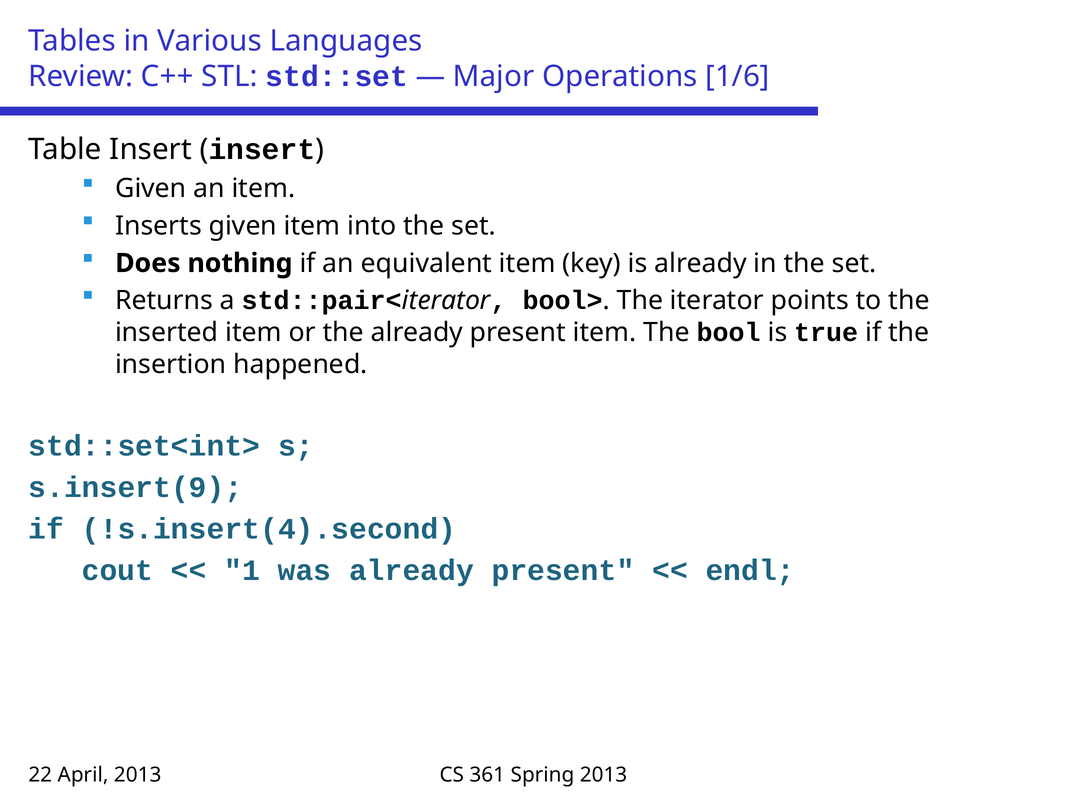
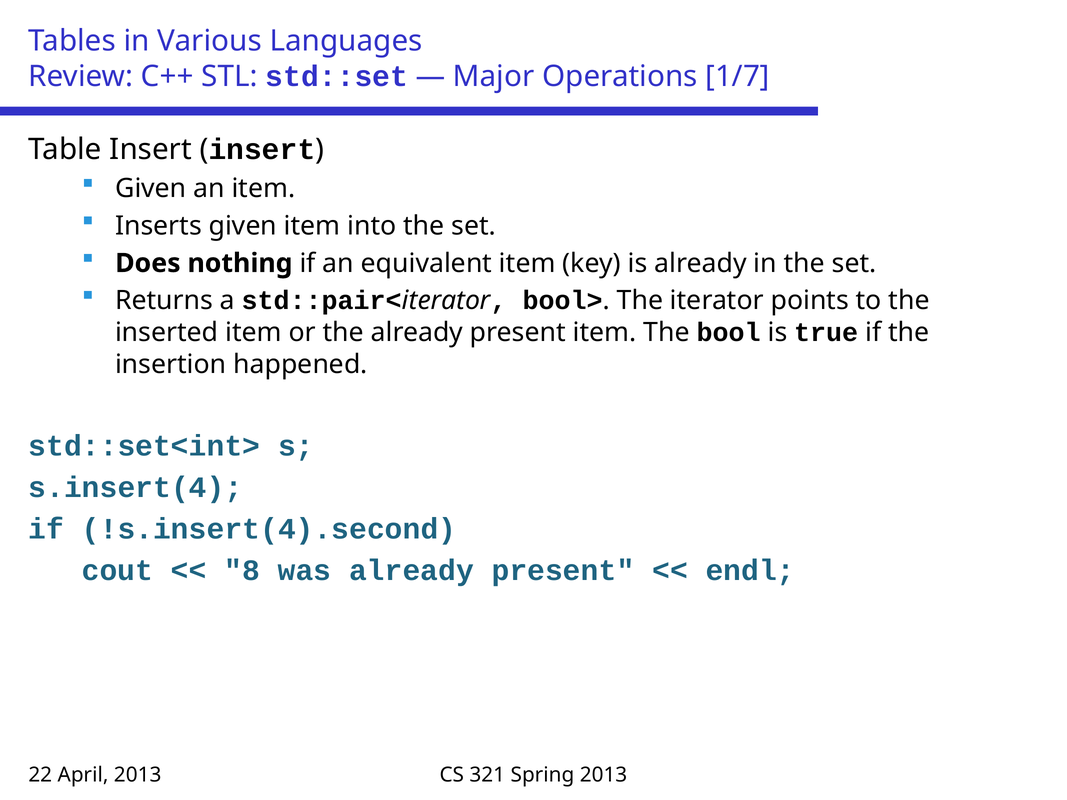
1/6: 1/6 -> 1/7 (737, 77)
s.insert(9: s.insert(9 -> s.insert(4 (135, 488)
1: 1 -> 8 (242, 571)
361: 361 -> 321 (487, 775)
